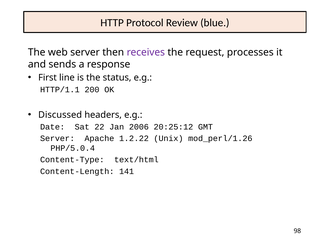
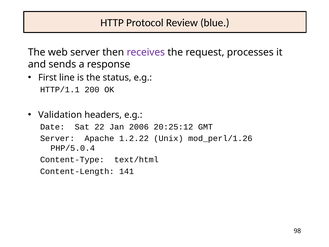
Discussed: Discussed -> Validation (60, 115)
